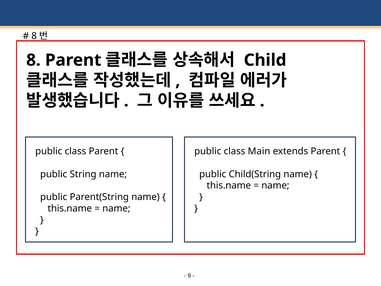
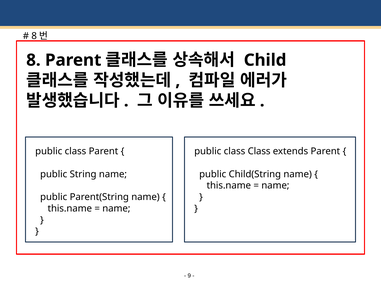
class Main: Main -> Class (259, 151)
